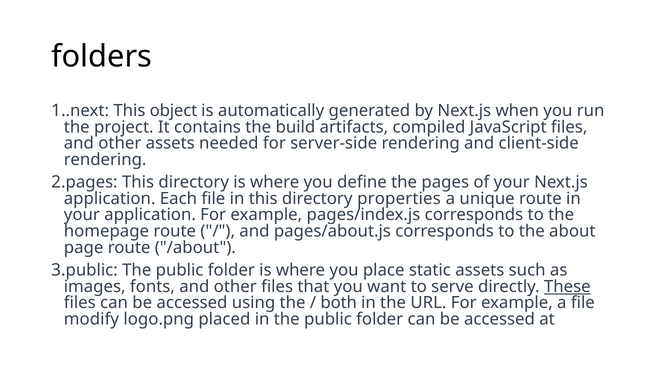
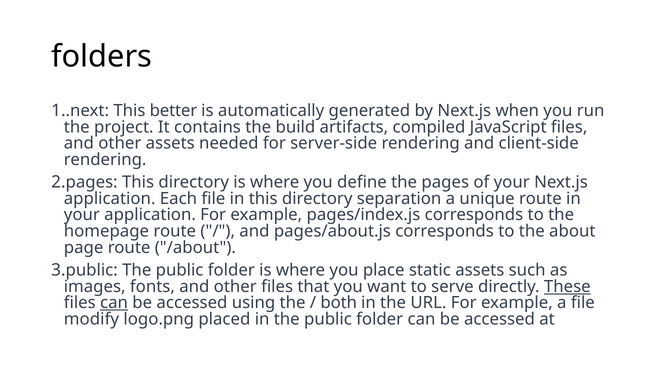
object: object -> better (173, 111)
properties: properties -> separation (399, 199)
can underline: none -> present (114, 303)
